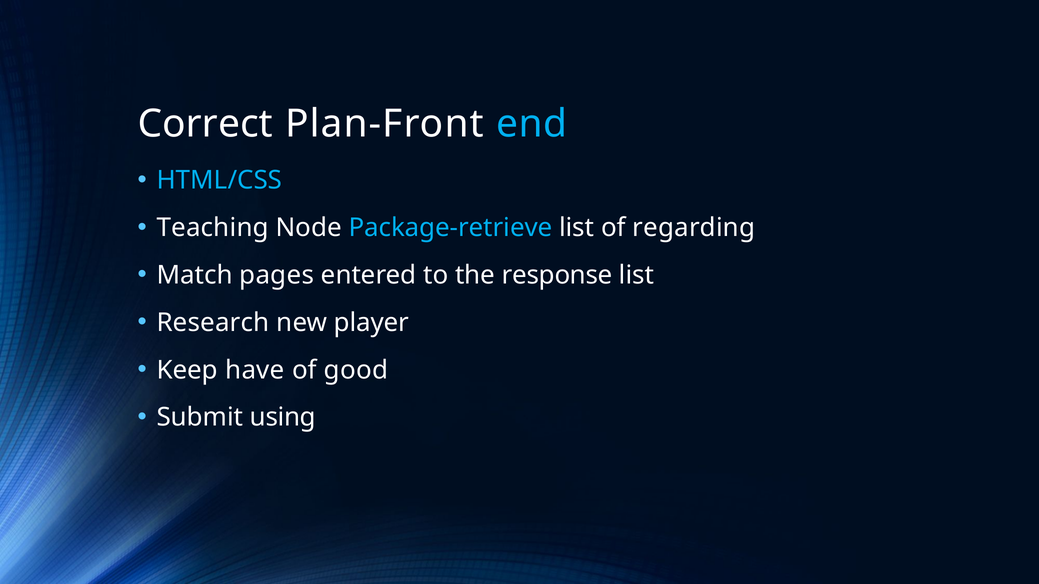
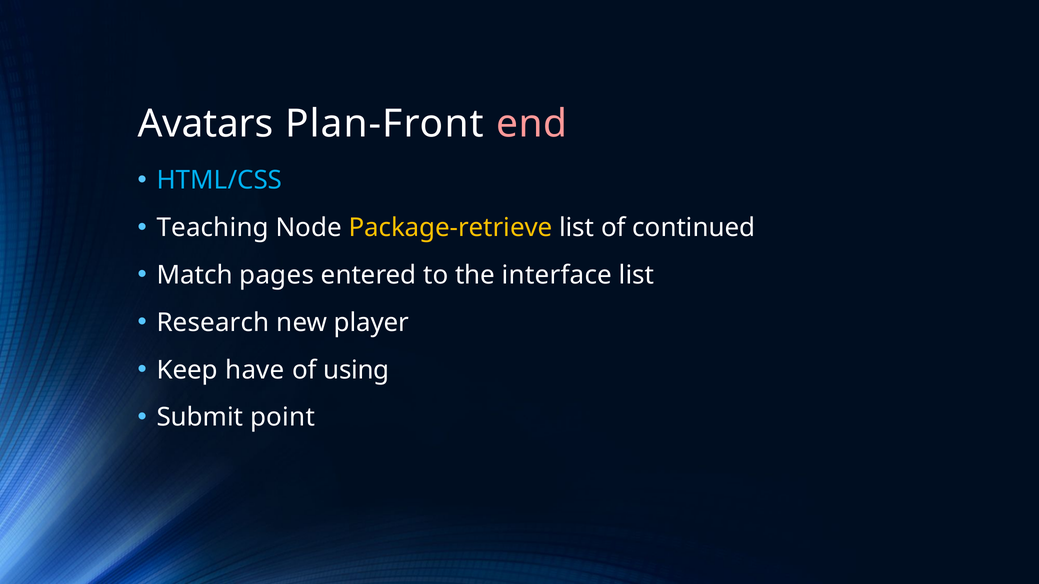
Correct: Correct -> Avatars (205, 124)
end colour: light blue -> pink (532, 124)
Package-retrieve colour: light blue -> yellow (450, 228)
regarding: regarding -> continued (694, 228)
response: response -> interface (557, 275)
good: good -> using (356, 370)
using: using -> point (283, 418)
